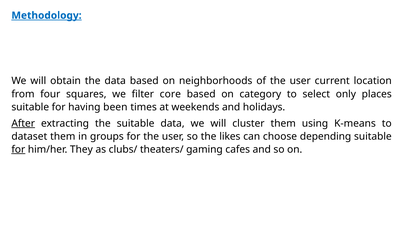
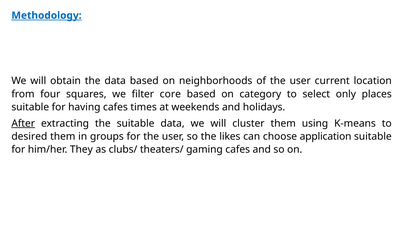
having been: been -> cafes (115, 107)
dataset: dataset -> desired (29, 137)
depending: depending -> application (326, 137)
for underline: present -> none (18, 150)
